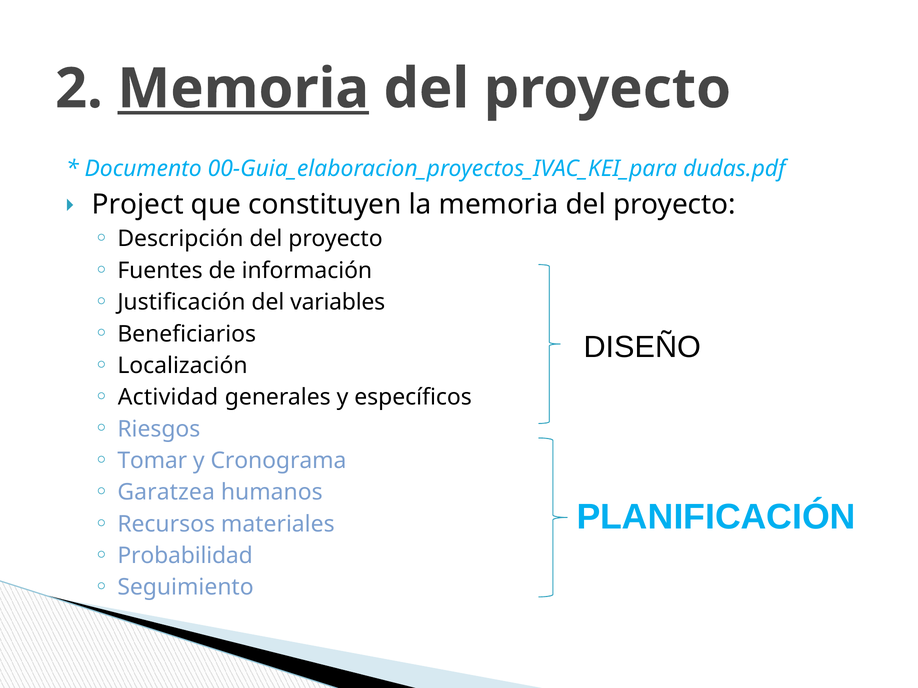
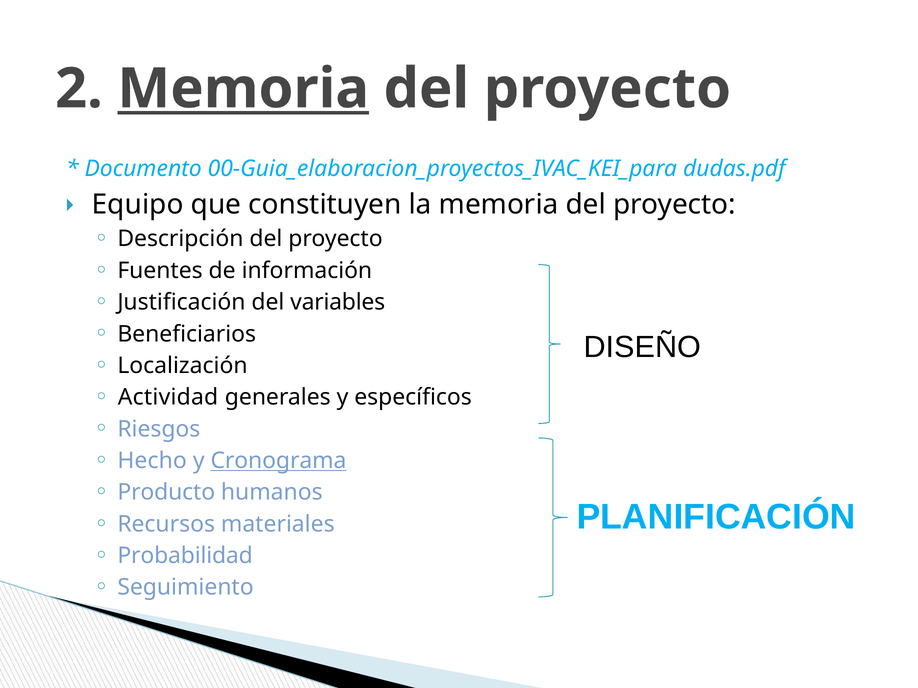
Project: Project -> Equipo (138, 205)
Tomar: Tomar -> Hecho (152, 461)
Cronograma underline: none -> present (278, 461)
Garatzea: Garatzea -> Producto (166, 493)
